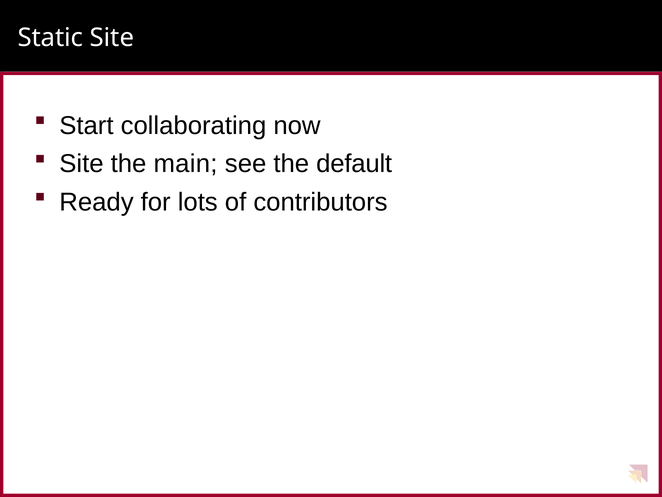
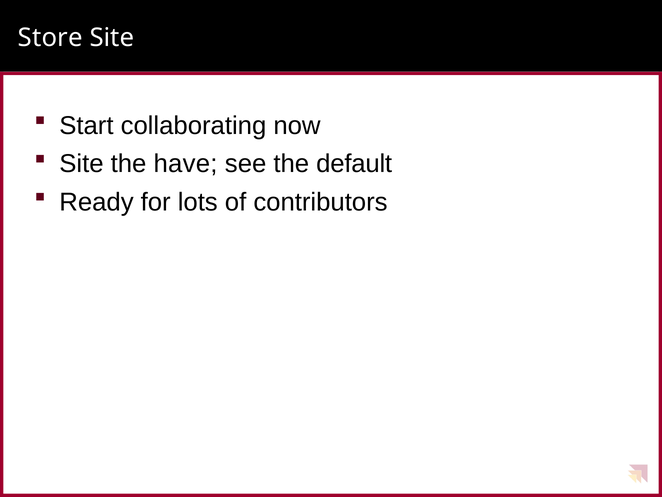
Static: Static -> Store (50, 38)
main: main -> have (186, 164)
